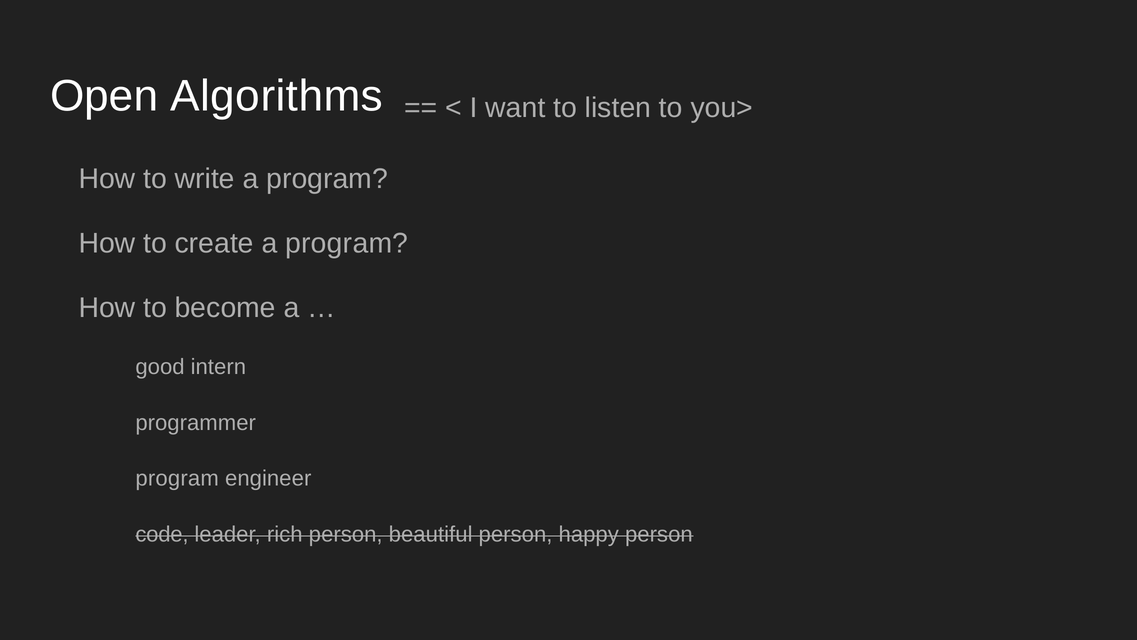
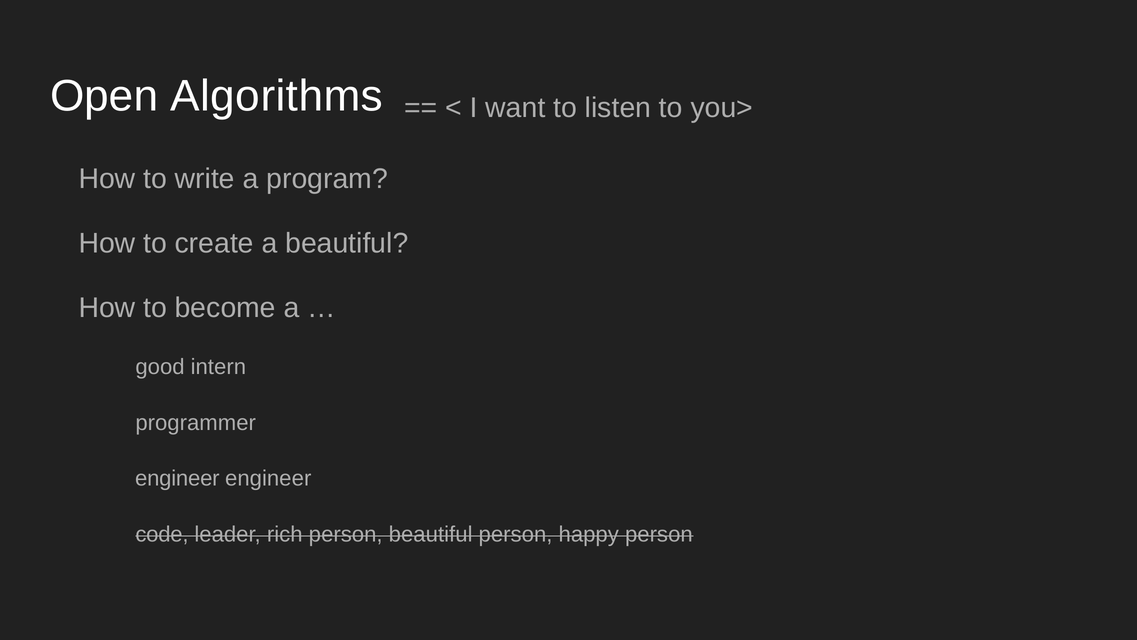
create a program: program -> beautiful (347, 243)
program: program -> engineer (177, 478)
